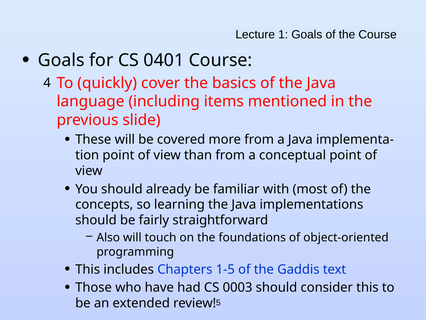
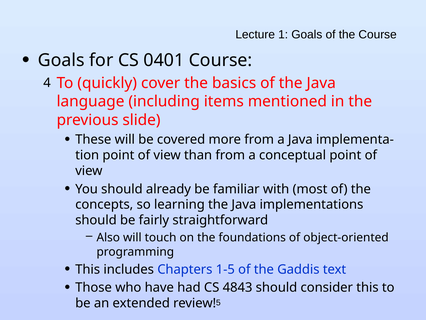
0003: 0003 -> 4843 (238, 287)
